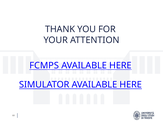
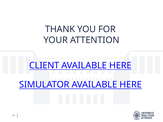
FCMPS: FCMPS -> CLIENT (44, 66)
